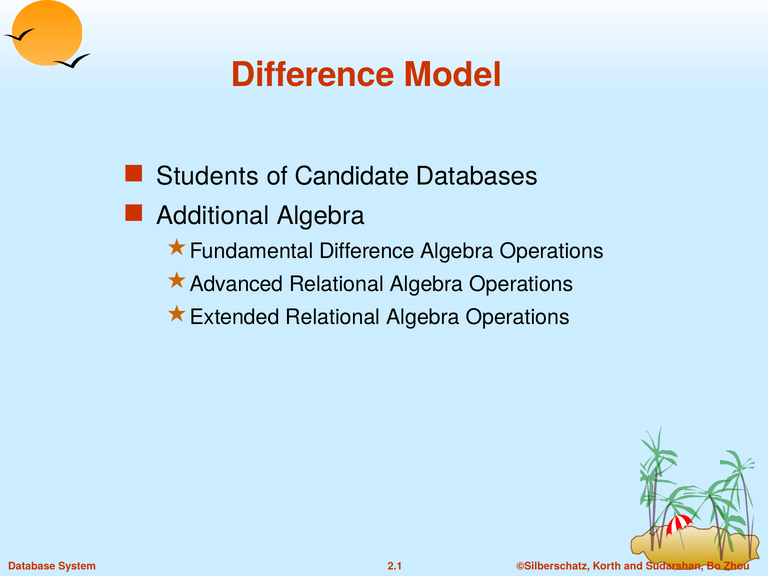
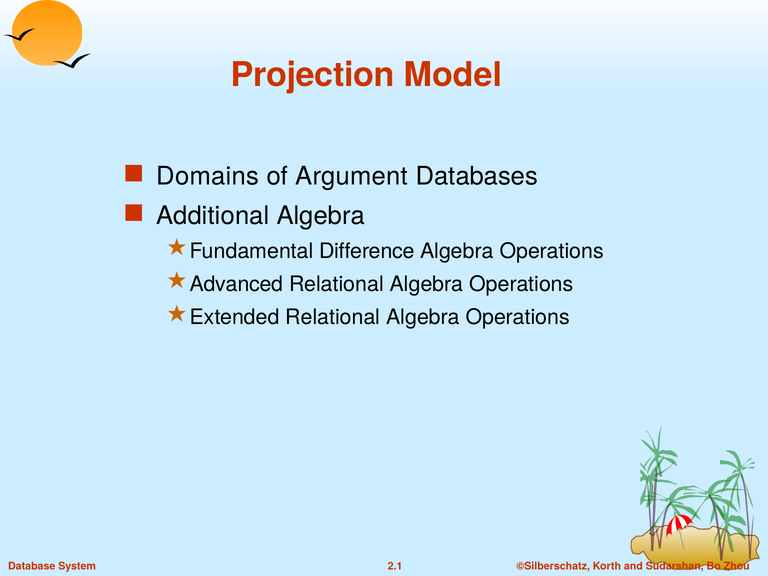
Difference: Difference -> Projection (313, 75)
Students: Students -> Domains (208, 176)
Candidate: Candidate -> Argument (352, 176)
